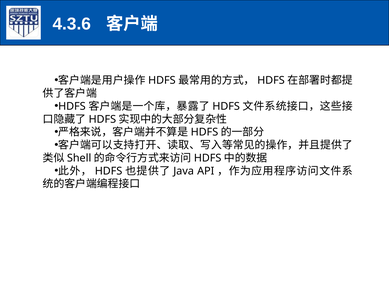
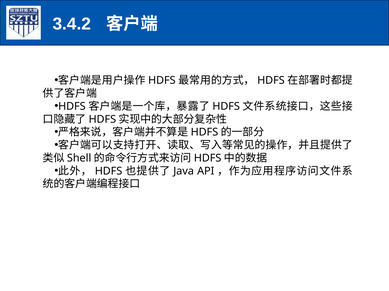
4.3.6: 4.3.6 -> 3.4.2 (72, 24)
